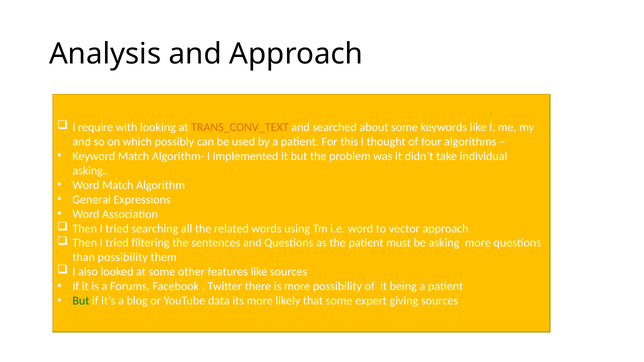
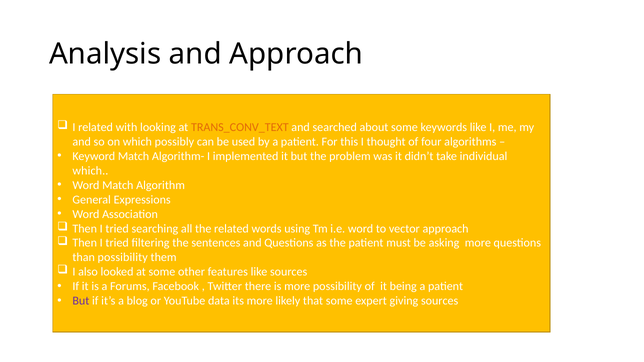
I require: require -> related (96, 127)
asking: asking -> which (90, 171)
But colour: green -> purple (81, 301)
